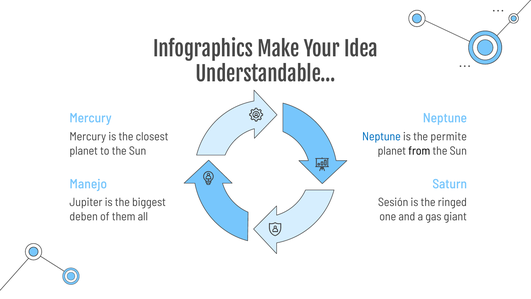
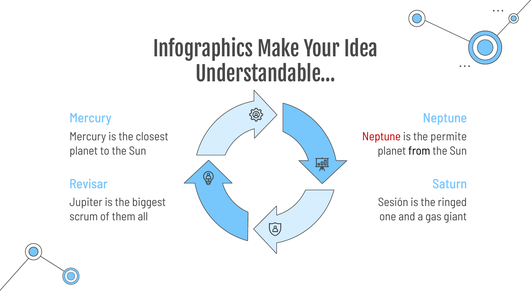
Neptune colour: blue -> red (381, 137)
Manejo: Manejo -> Revisar (88, 184)
deben: deben -> scrum (84, 216)
